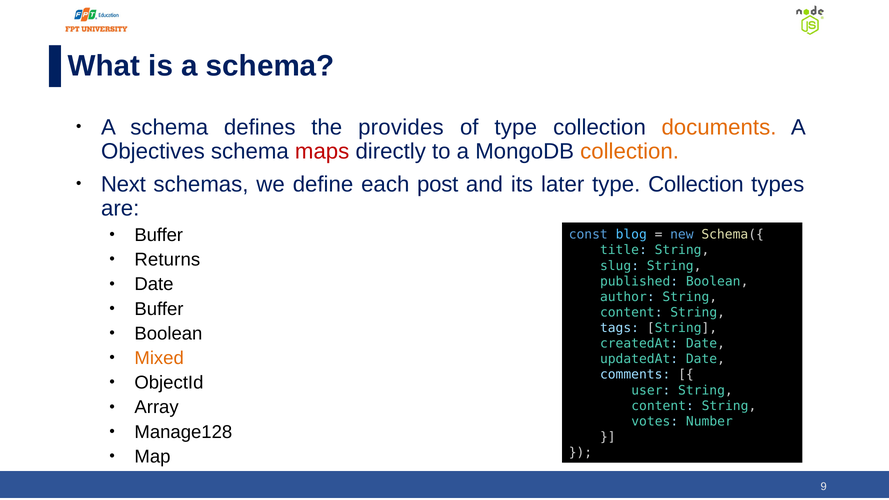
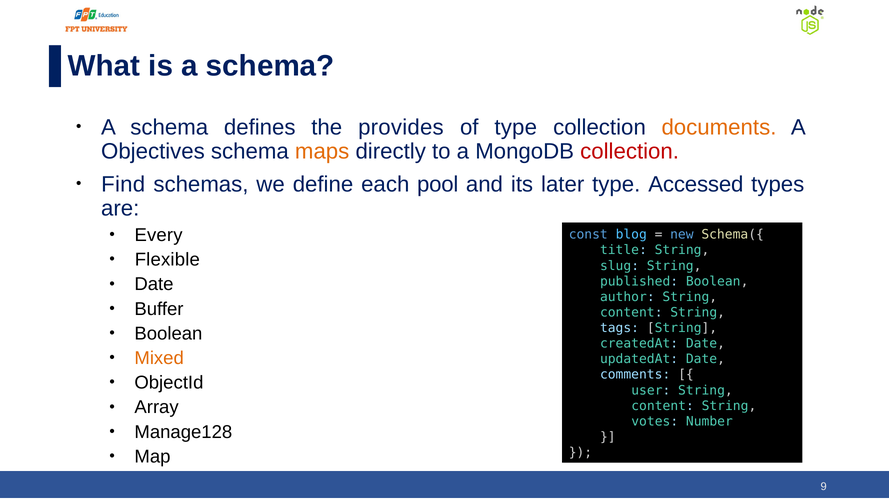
maps colour: red -> orange (322, 151)
collection colour: orange -> red (630, 151)
Next: Next -> Find (123, 184)
post: post -> pool (438, 184)
Collection: Collection -> Accessed (696, 184)
Buffer: Buffer -> Every (159, 235)
Returns: Returns -> Flexible (167, 260)
